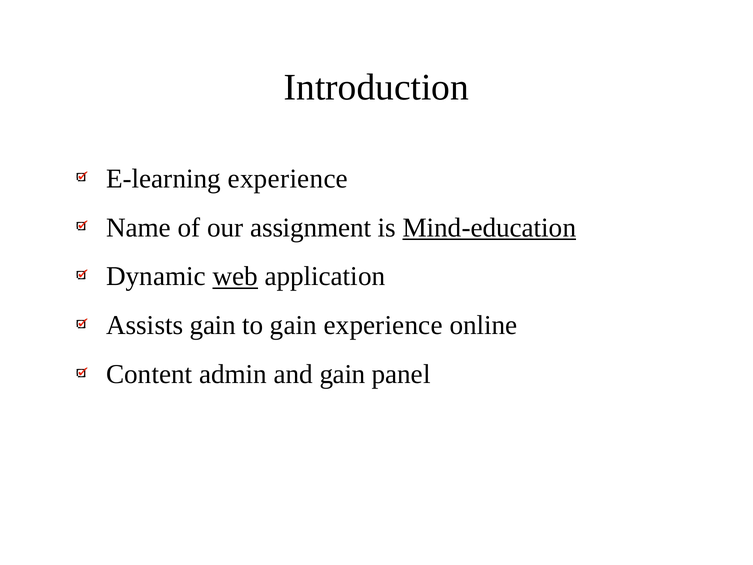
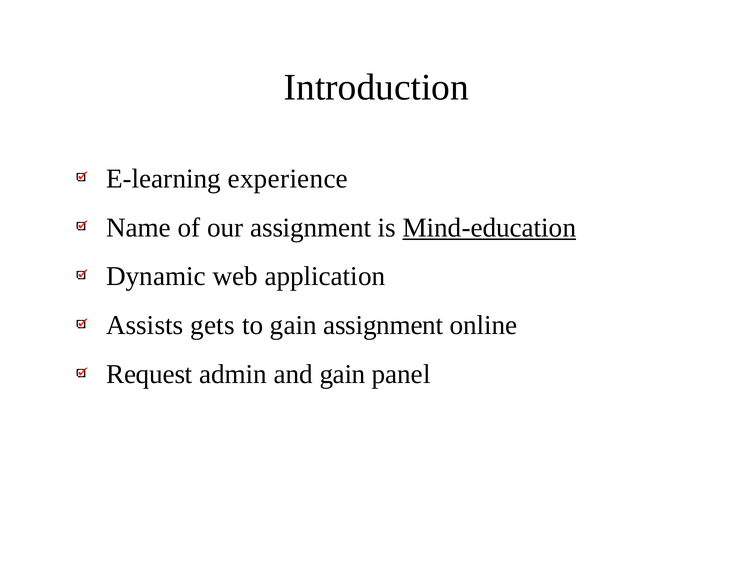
web underline: present -> none (235, 276)
Assists gain: gain -> gets (212, 325)
gain experience: experience -> assignment (383, 325)
Content: Content -> Request (149, 374)
